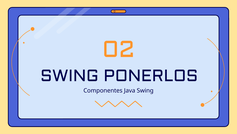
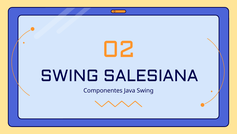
PONERLOS: PONERLOS -> SALESIANA (151, 75)
